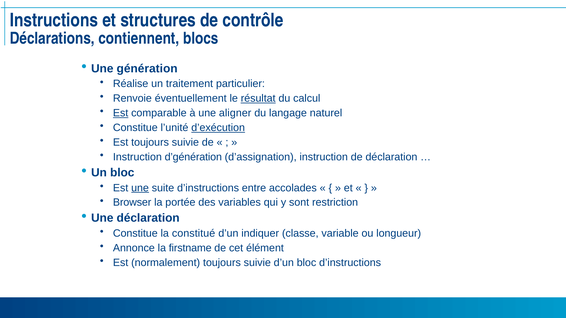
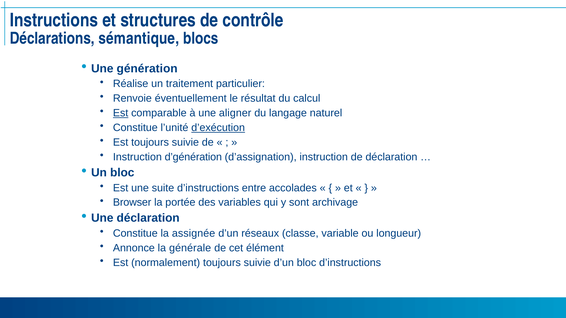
contiennent: contiennent -> sémantique (139, 38)
résultat underline: present -> none (258, 99)
une underline: present -> none (140, 188)
restriction: restriction -> archivage (335, 203)
constitué: constitué -> assignée (194, 234)
indiquer: indiquer -> réseaux (260, 234)
firstname: firstname -> générale (190, 248)
